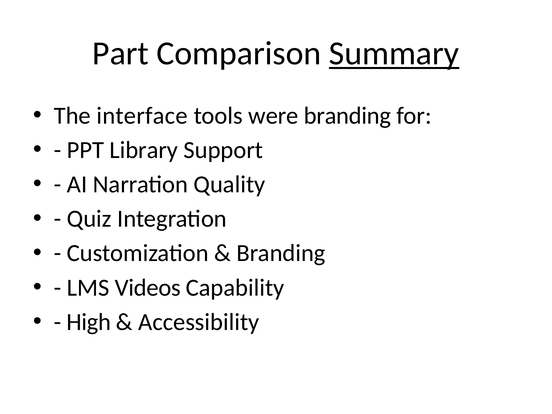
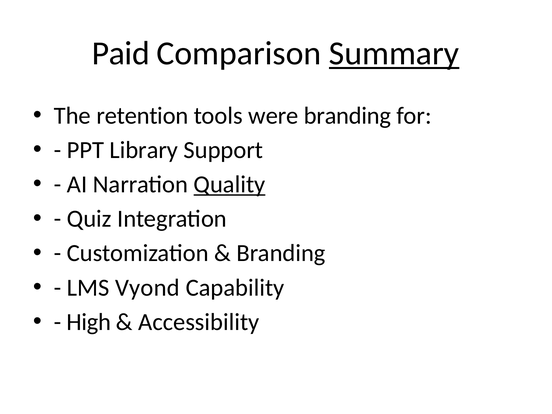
Part: Part -> Paid (121, 53)
interface: interface -> retention (142, 116)
Quality underline: none -> present (229, 185)
Videos: Videos -> Vyond (147, 288)
